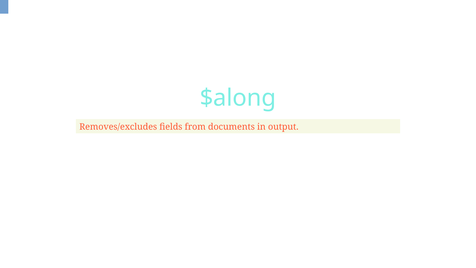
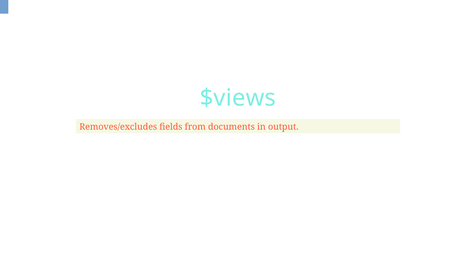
$along: $along -> $views (238, 98)
